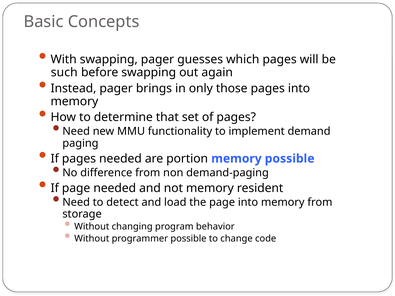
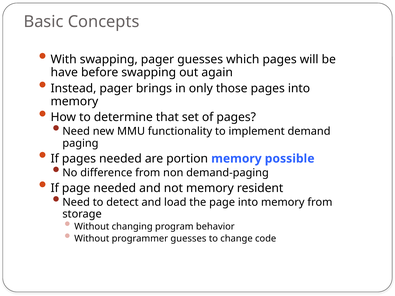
such: such -> have (64, 72)
programmer possible: possible -> guesses (188, 239)
